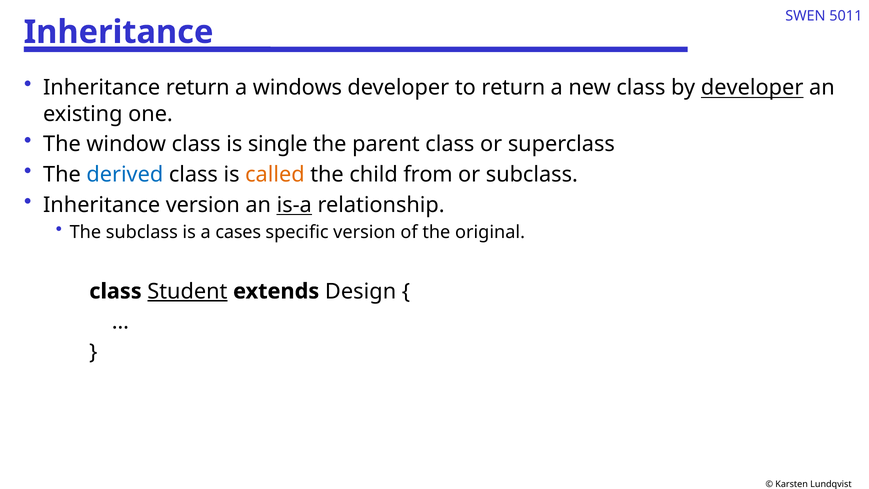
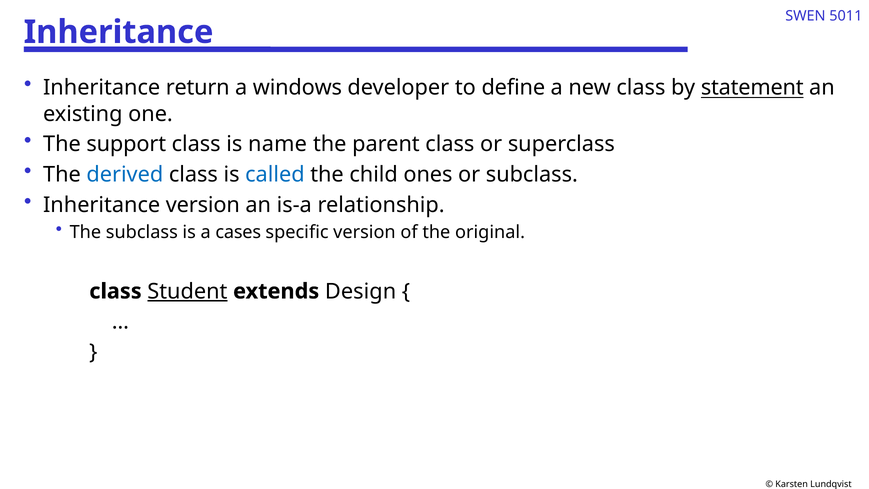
to return: return -> define (513, 88)
by developer: developer -> statement (752, 88)
window: window -> support (126, 144)
single: single -> name (278, 144)
called colour: orange -> blue (275, 175)
from: from -> ones (428, 175)
is-a underline: present -> none (294, 205)
